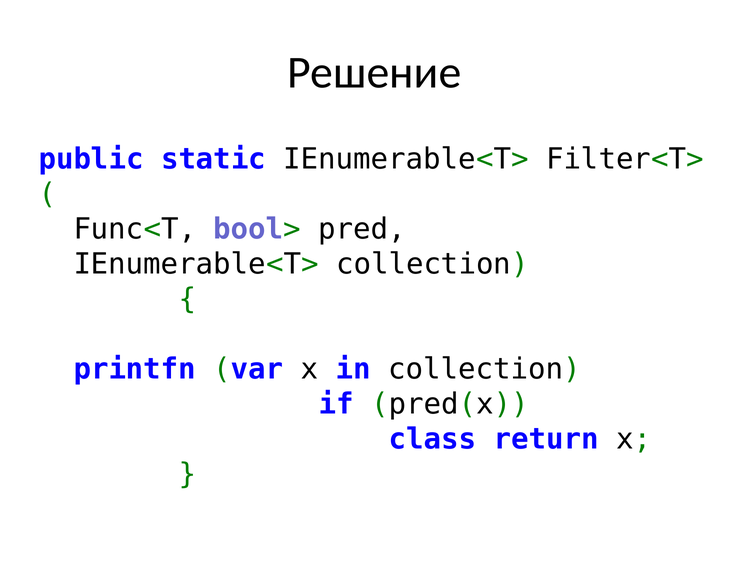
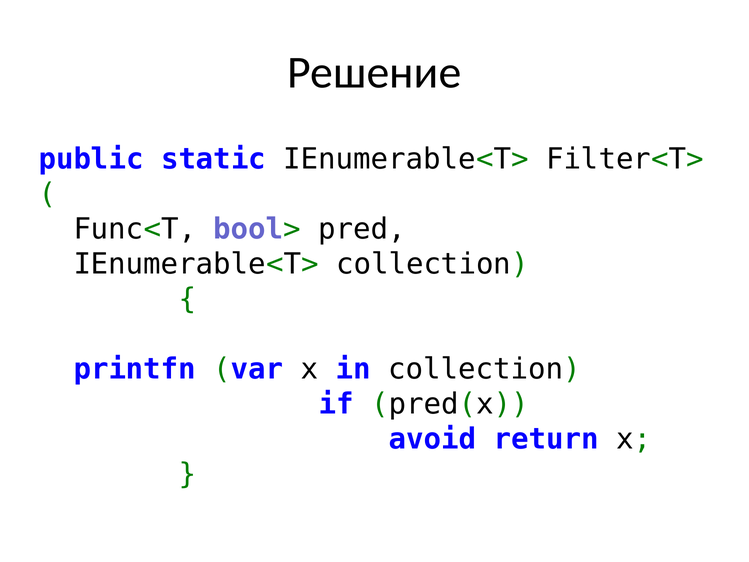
class: class -> avoid (433, 439)
